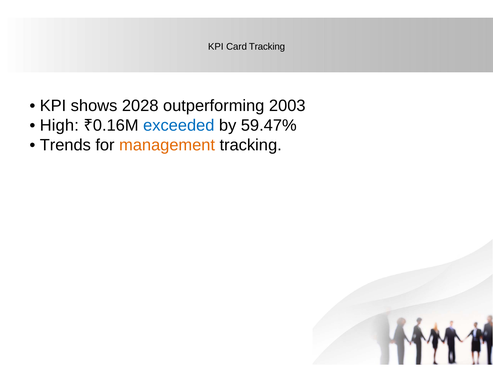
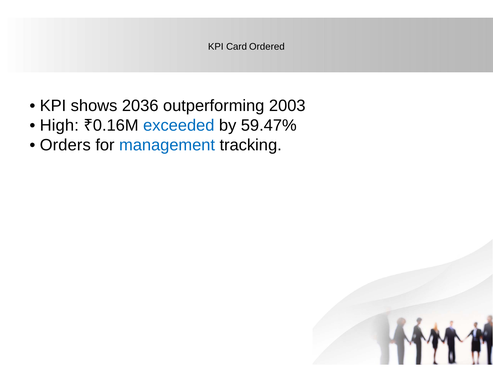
Card Tracking: Tracking -> Ordered (267, 47)
2028: 2028 -> 2036 (140, 106)
Trends: Trends -> Orders (65, 145)
management colour: orange -> blue (167, 145)
